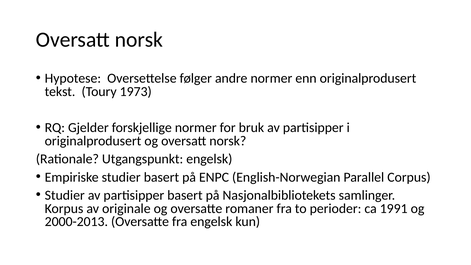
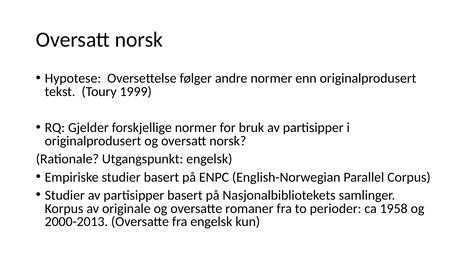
1973: 1973 -> 1999 (136, 92)
1991: 1991 -> 1958 (394, 208)
